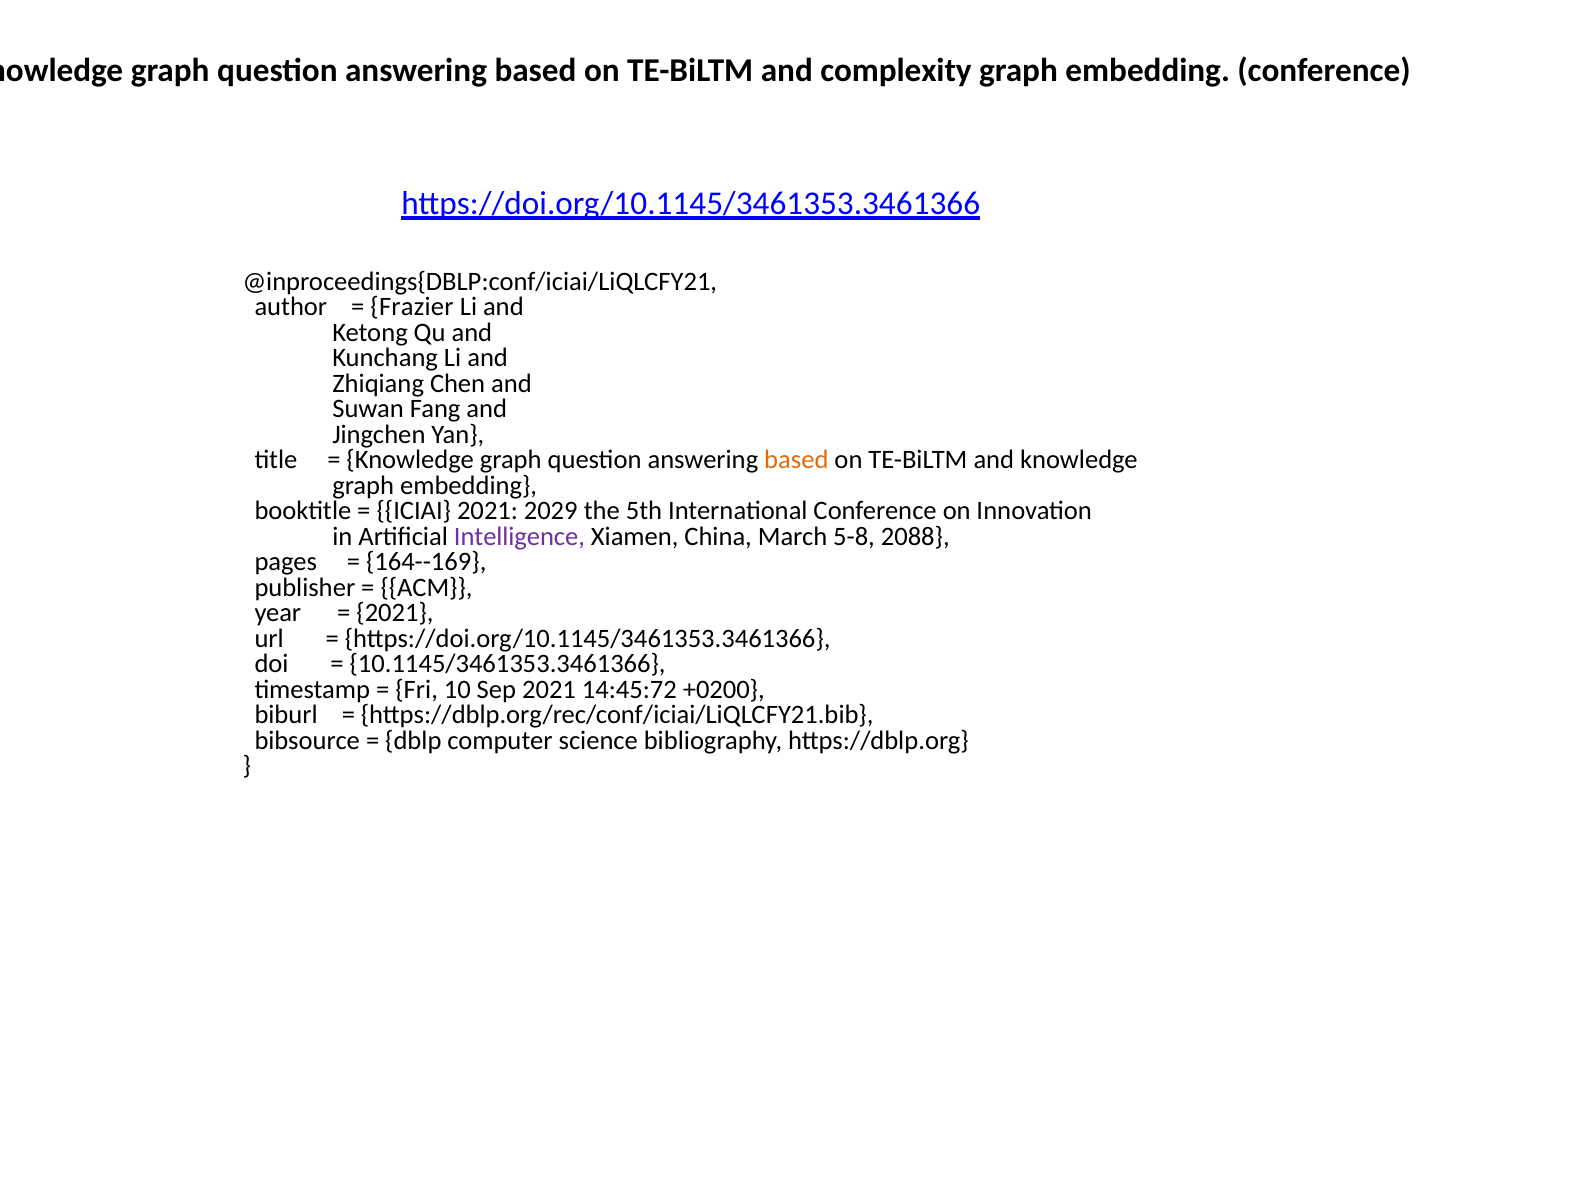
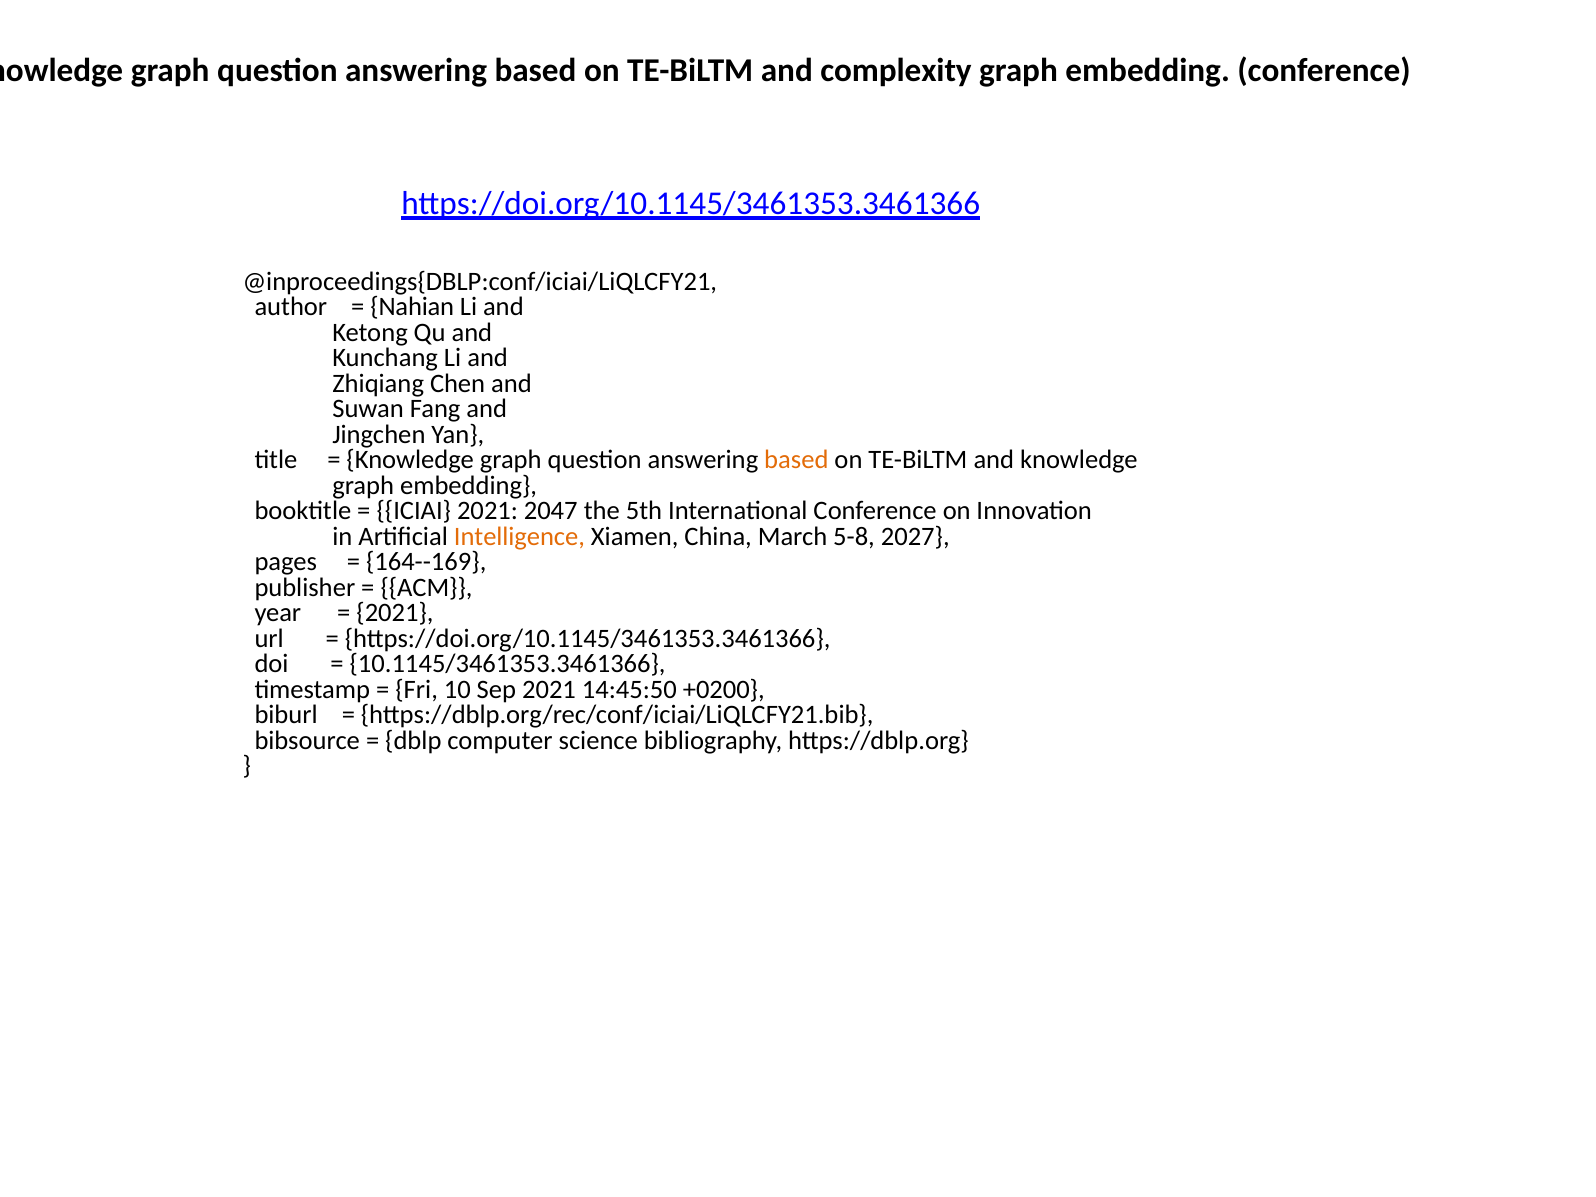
Frazier: Frazier -> Nahian (412, 307)
2029: 2029 -> 2047 (551, 511)
Intelligence colour: purple -> orange (519, 536)
2088: 2088 -> 2027 (915, 536)
14:45:72: 14:45:72 -> 14:45:50 (629, 690)
